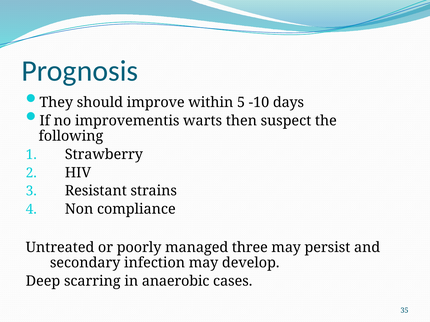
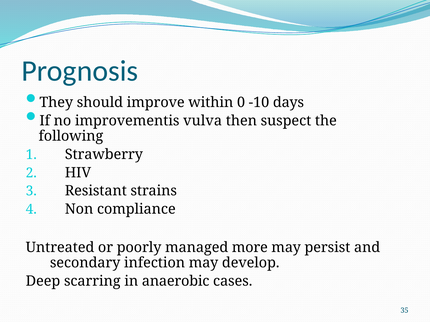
5: 5 -> 0 (241, 103)
warts: warts -> vulva (203, 121)
three: three -> more (250, 248)
